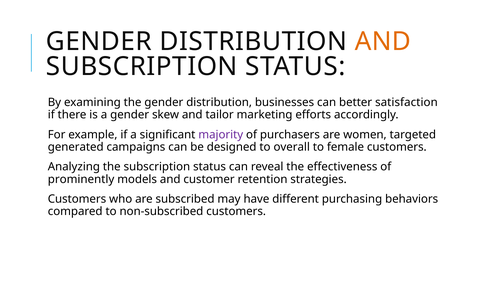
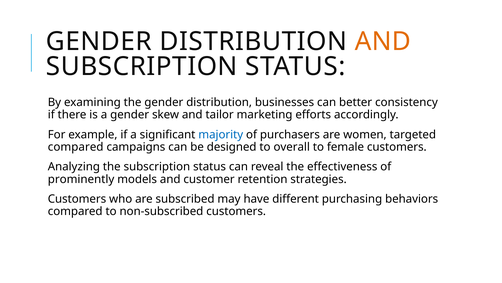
satisfaction: satisfaction -> consistency (406, 102)
majority colour: purple -> blue (221, 134)
generated: generated -> compared (76, 147)
